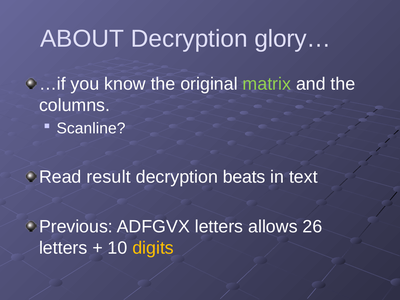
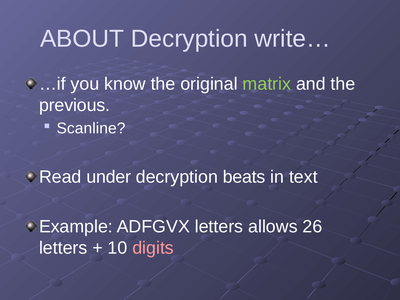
glory…: glory… -> write… (293, 39)
columns: columns -> previous (75, 105)
result: result -> under (109, 177)
Previous: Previous -> Example (76, 227)
digits colour: yellow -> pink (153, 248)
